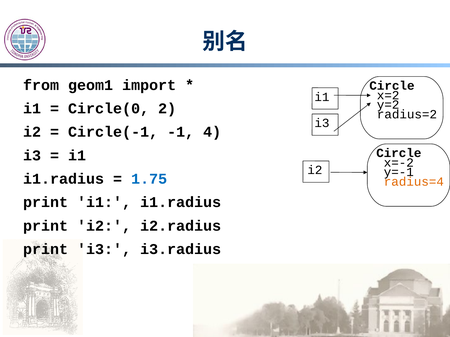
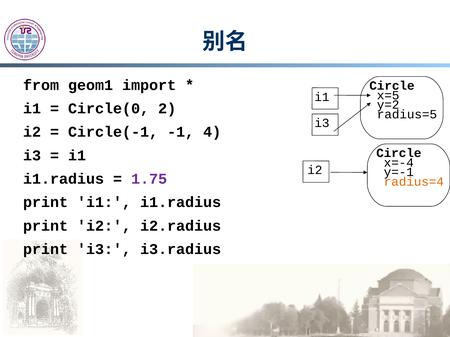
x=2: x=2 -> x=5 (388, 95)
radius=2: radius=2 -> radius=5 (407, 114)
x=-2: x=-2 -> x=-4 (399, 163)
1.75 colour: blue -> purple (149, 179)
